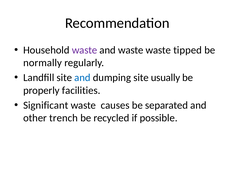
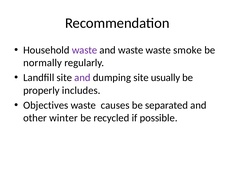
tipped: tipped -> smoke (188, 50)
and colour: blue -> purple (82, 77)
facilities: facilities -> includes (81, 90)
Significant: Significant -> Objectives (46, 105)
trench: trench -> winter (64, 118)
